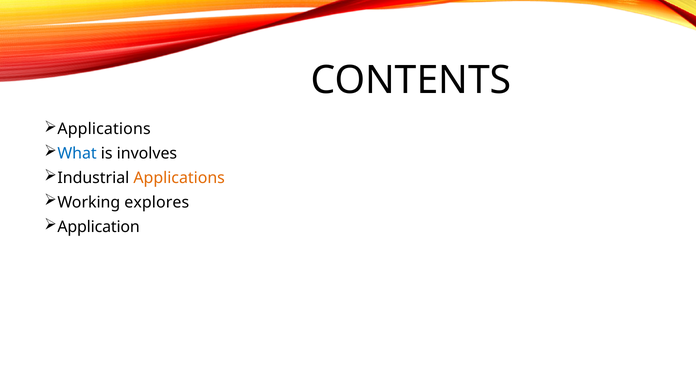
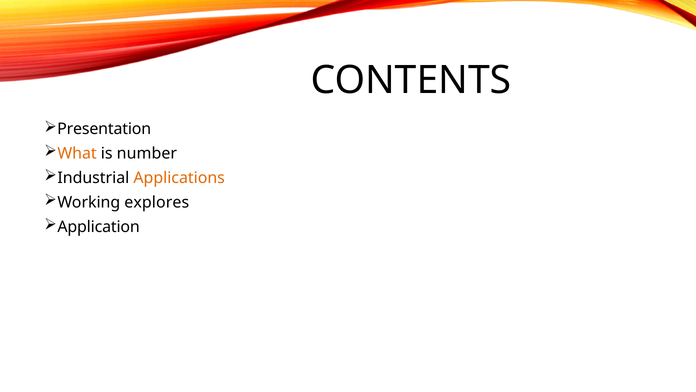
Applications: Applications -> Presentation (104, 129)
What colour: blue -> orange (77, 153)
involves: involves -> number (147, 153)
